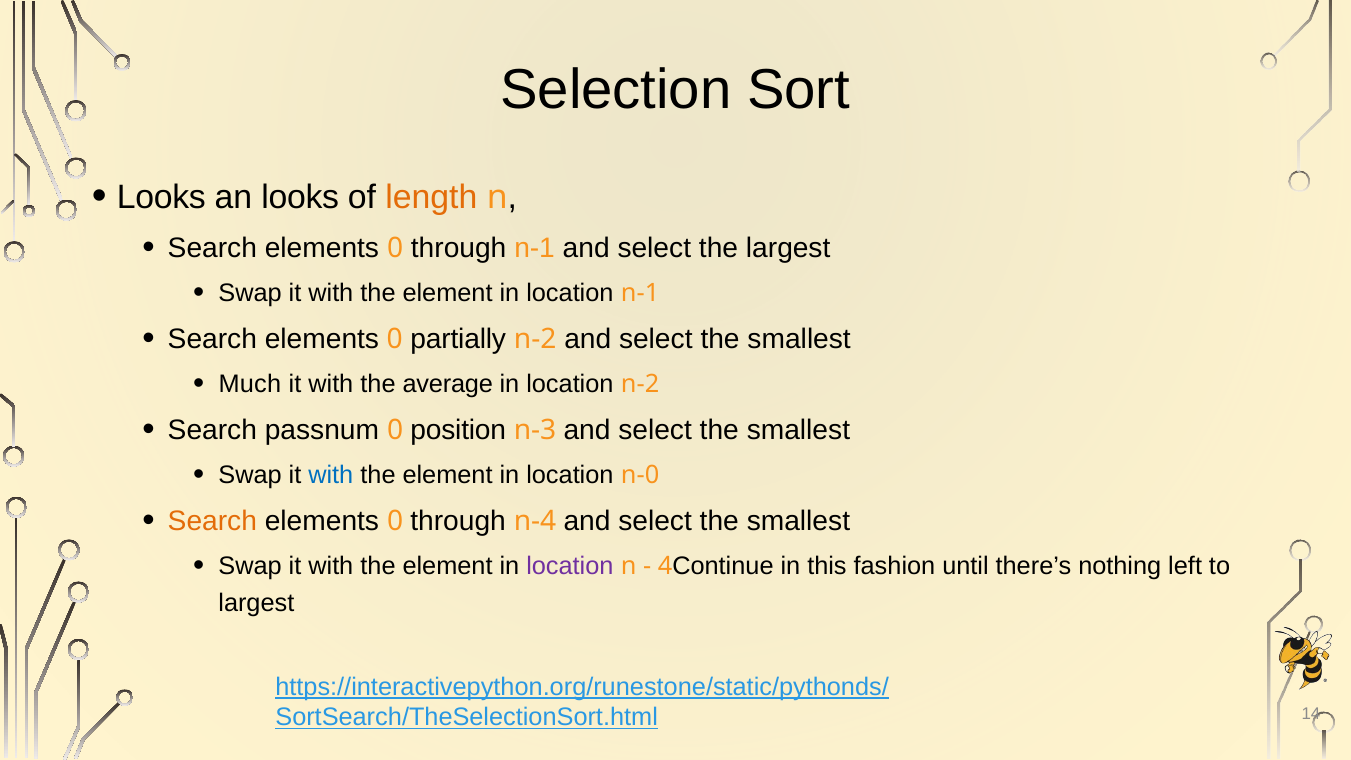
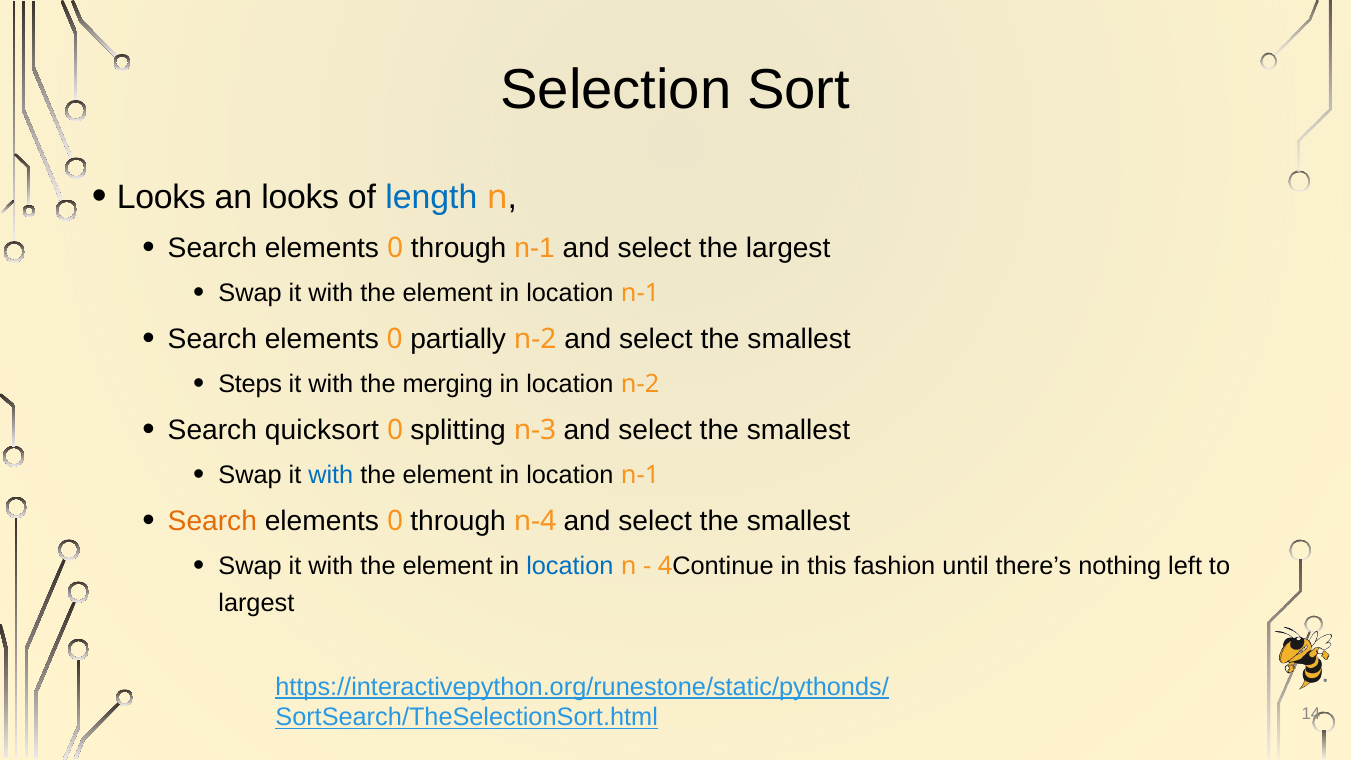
length colour: orange -> blue (431, 198)
Much: Much -> Steps (250, 384)
average: average -> merging (448, 384)
passnum: passnum -> quicksort (322, 430)
position: position -> splitting (458, 430)
n-0: n-0 -> n-1 (640, 475)
location colour: purple -> blue (570, 566)
